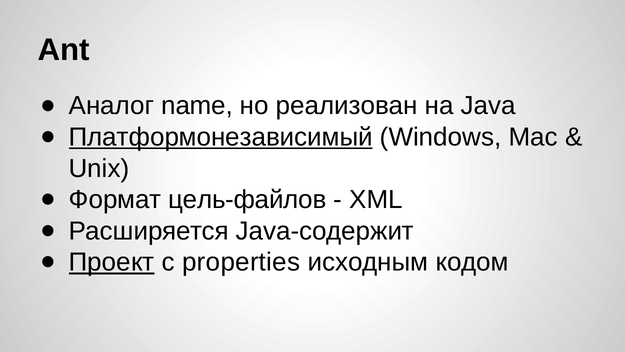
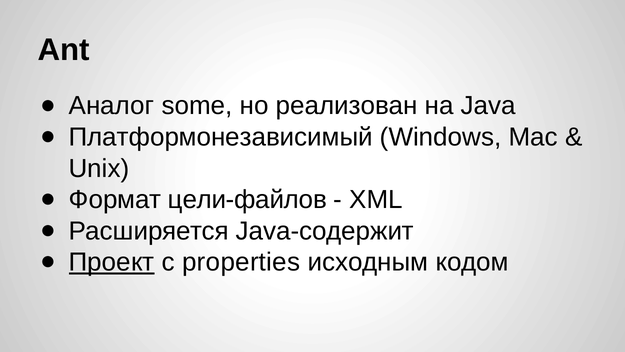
name: name -> some (197, 106)
Платформонезависимый underline: present -> none (221, 137)
цель-файлов: цель-файлов -> цели-файлов (247, 199)
